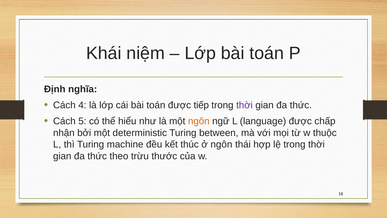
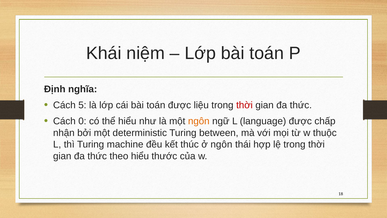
4: 4 -> 5 (82, 105)
tiếp: tiếp -> liệu (201, 105)
thời colour: purple -> red (244, 105)
5: 5 -> 0 (82, 121)
theo trừu: trừu -> hiểu (140, 156)
